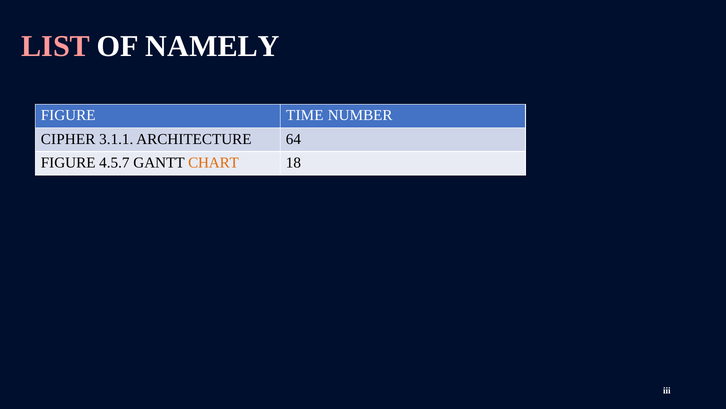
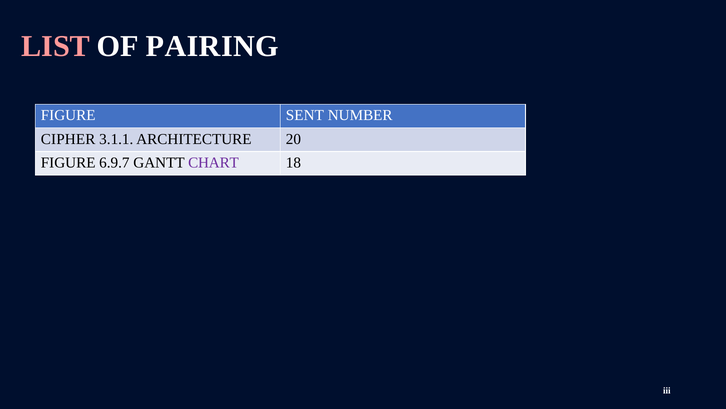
NAMELY: NAMELY -> PAIRING (212, 46)
TIME: TIME -> SENT (305, 115)
64: 64 -> 20 (293, 139)
4.5.7: 4.5.7 -> 6.9.7 (114, 163)
CHART colour: orange -> purple (213, 163)
